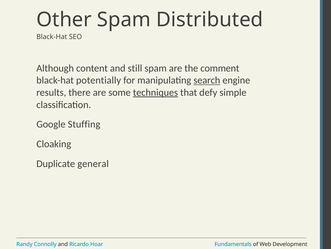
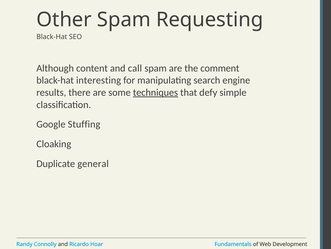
Distributed: Distributed -> Requesting (210, 20)
still: still -> call (135, 68)
potentially: potentially -> interesting (99, 80)
search underline: present -> none (207, 80)
